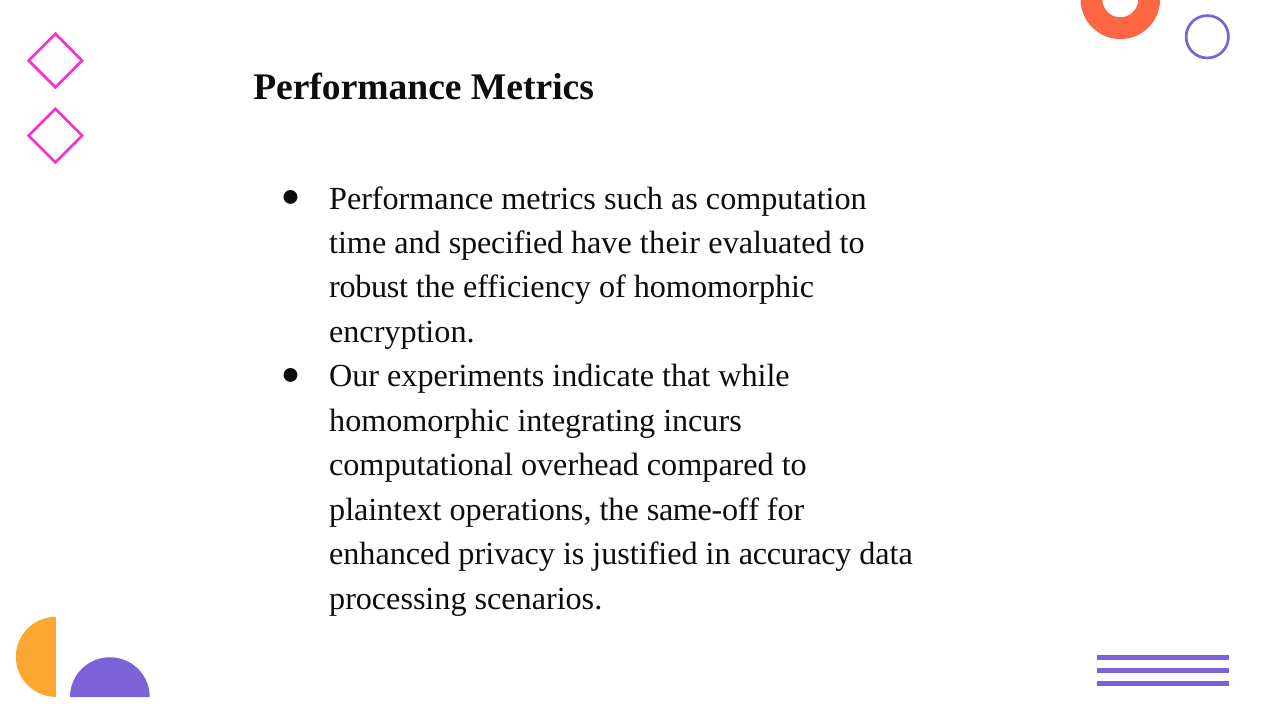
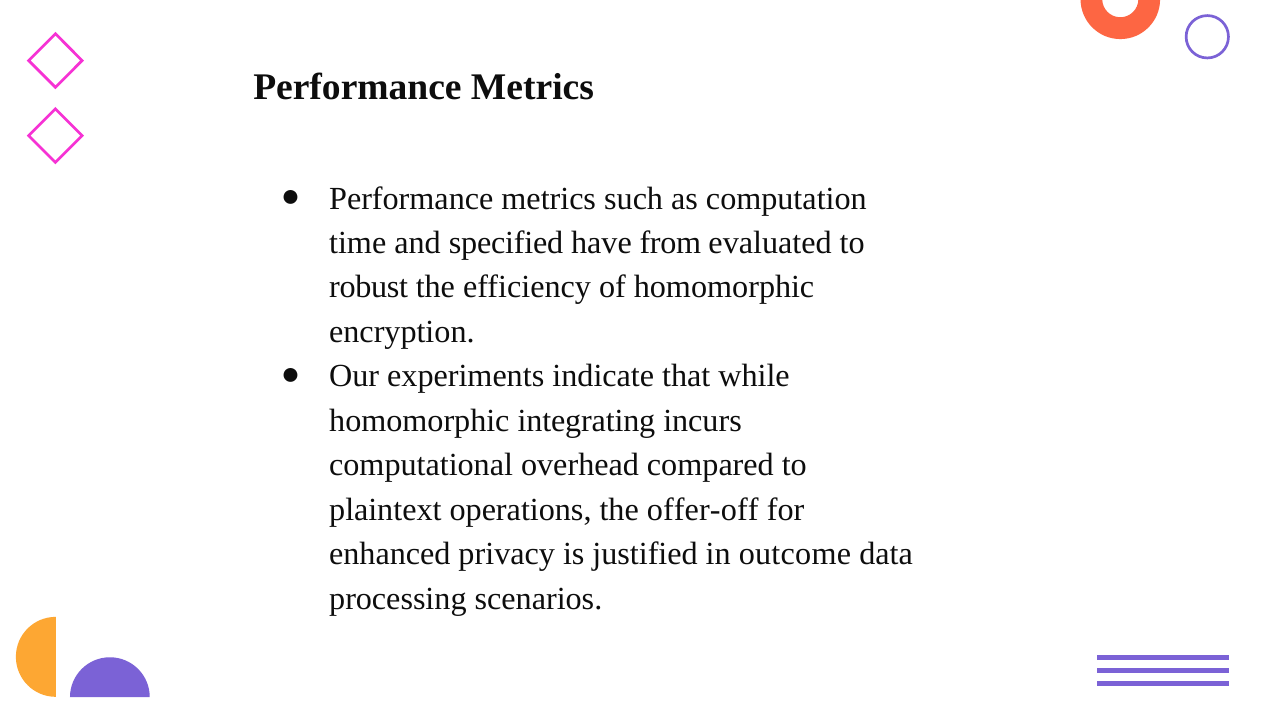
their: their -> from (670, 243)
same-off: same-off -> offer-off (703, 509)
accuracy: accuracy -> outcome (795, 554)
